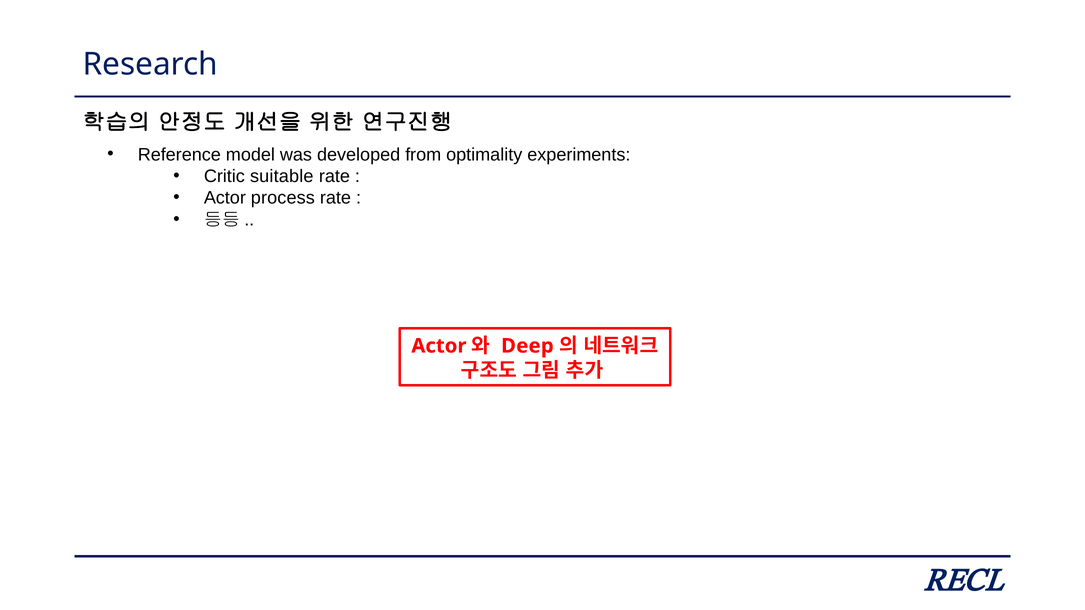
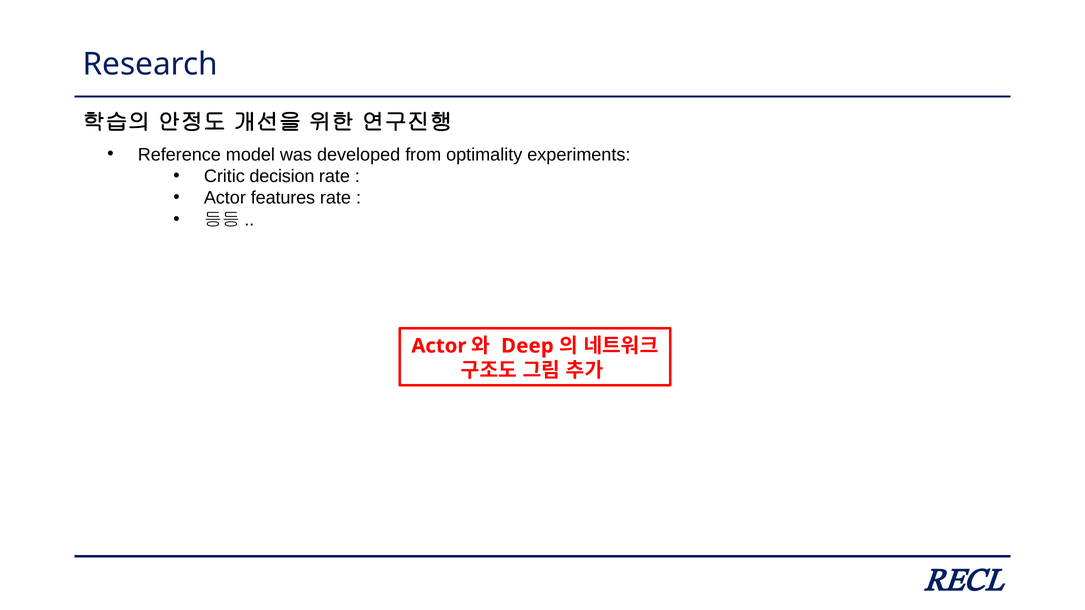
suitable: suitable -> decision (282, 176)
process: process -> features (283, 198)
